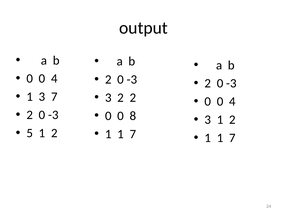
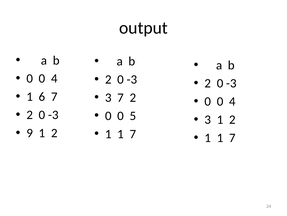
1 3: 3 -> 6 (42, 96)
3 2: 2 -> 7 (121, 97)
8: 8 -> 5 (133, 115)
5: 5 -> 9 (30, 133)
